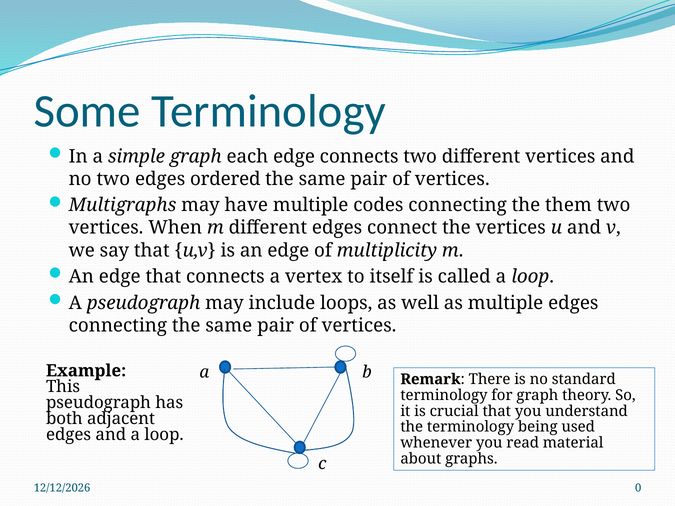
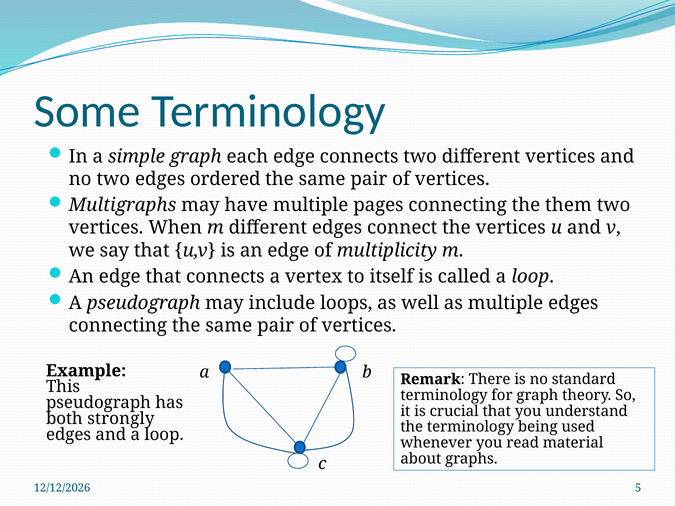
codes: codes -> pages (378, 205)
adjacent: adjacent -> strongly (121, 419)
0: 0 -> 5 (638, 488)
